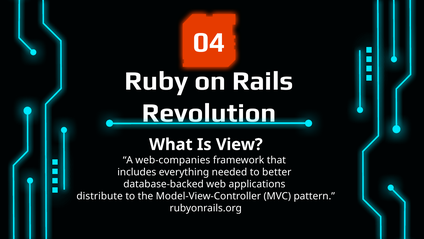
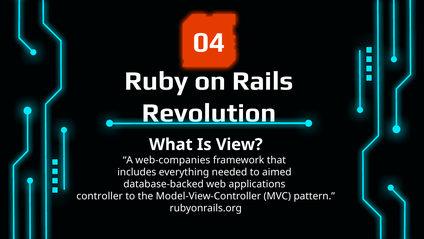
better: better -> aimed (277, 172)
distribute: distribute -> controller (100, 196)
